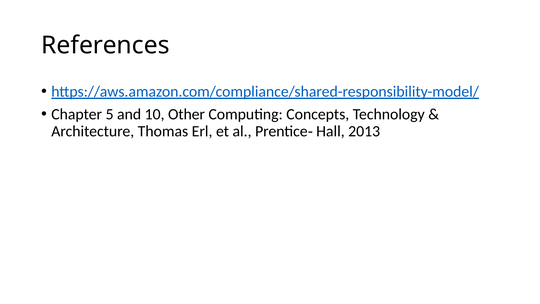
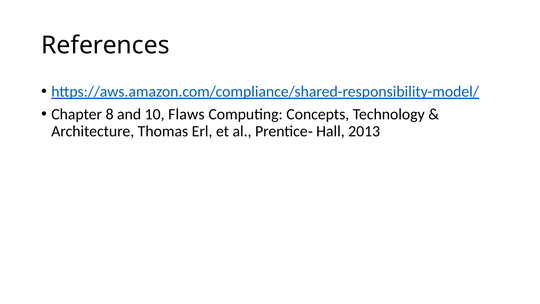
5: 5 -> 8 (110, 114)
Other: Other -> Flaws (186, 114)
